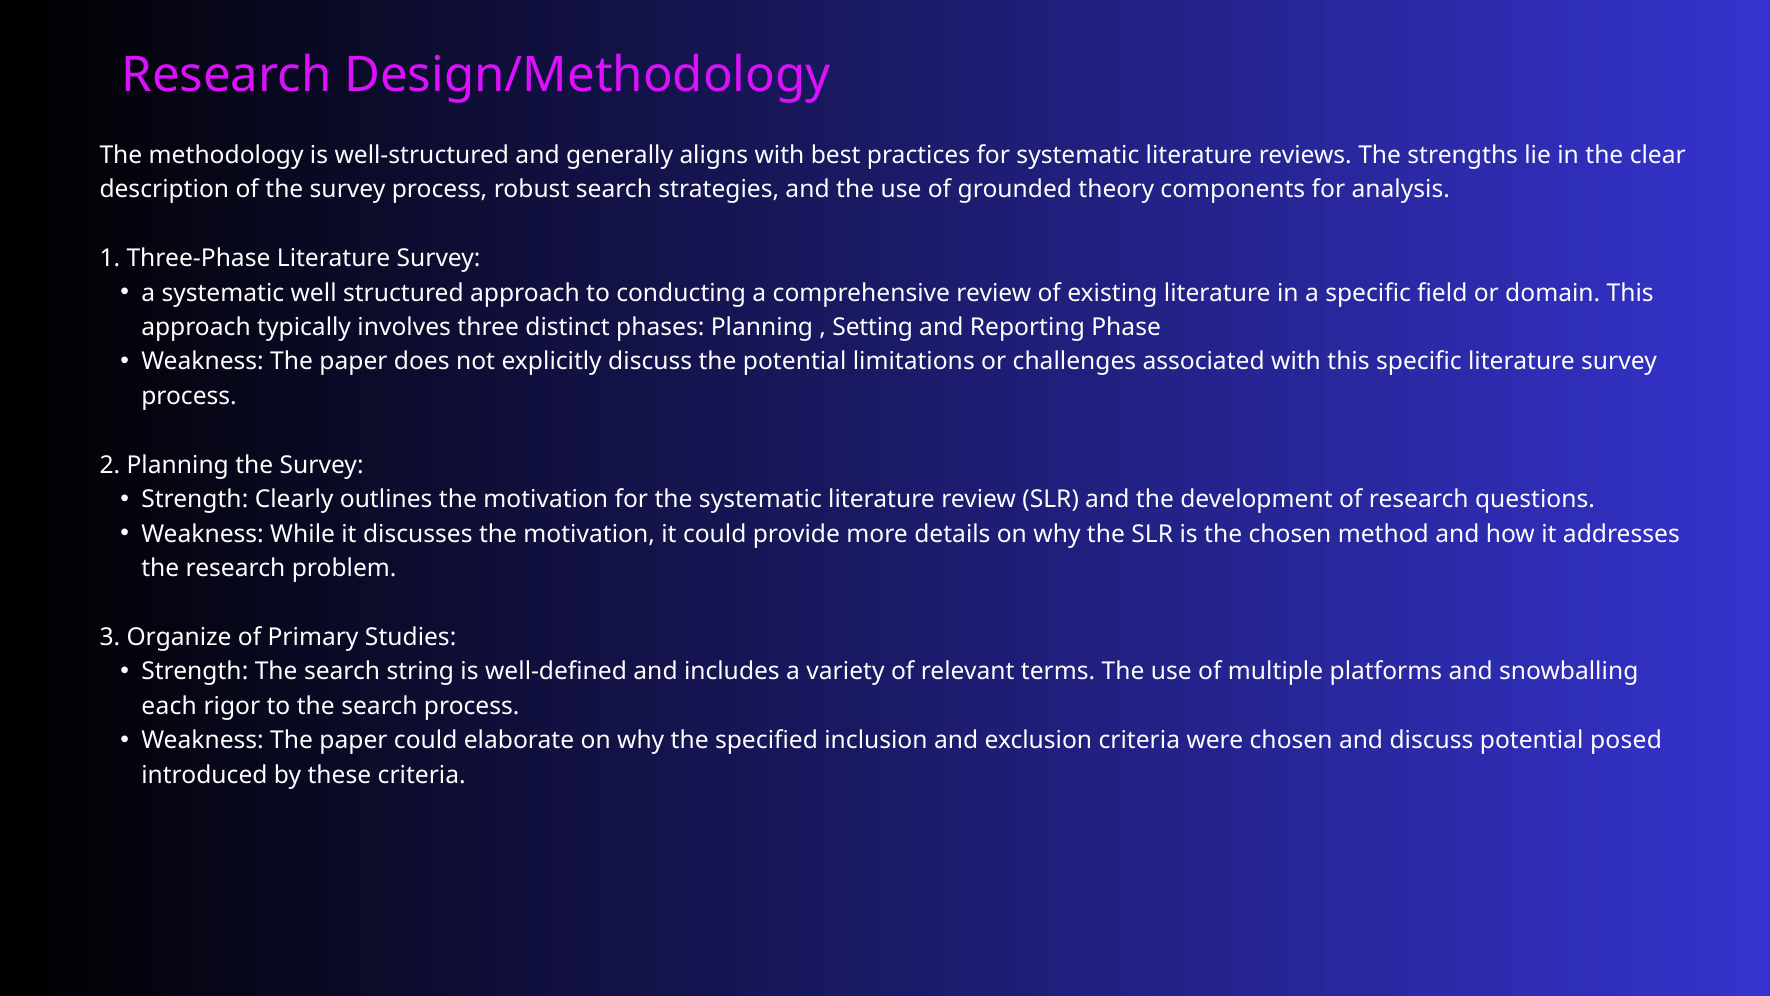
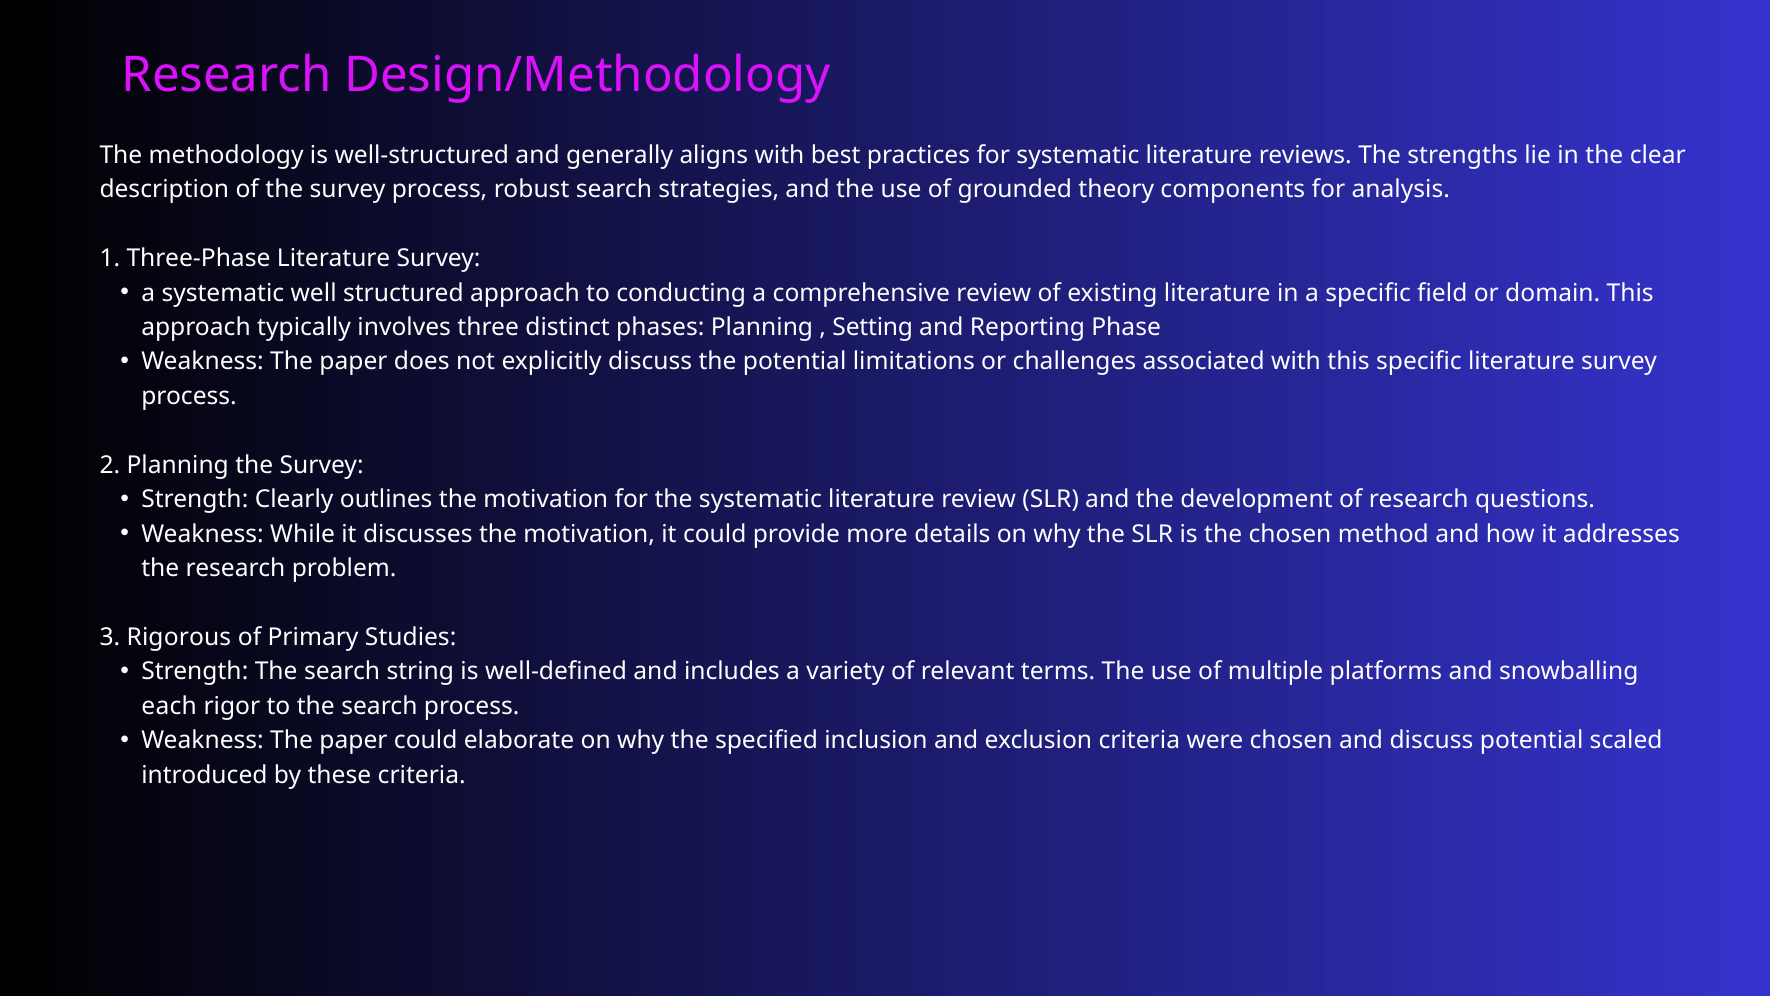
Organize: Organize -> Rigorous (179, 637)
posed: posed -> scaled (1626, 740)
